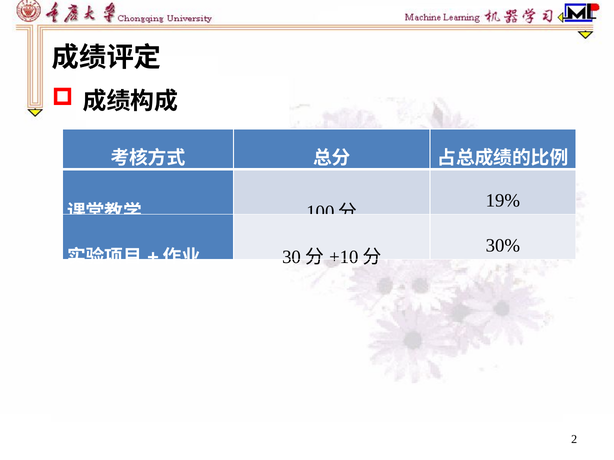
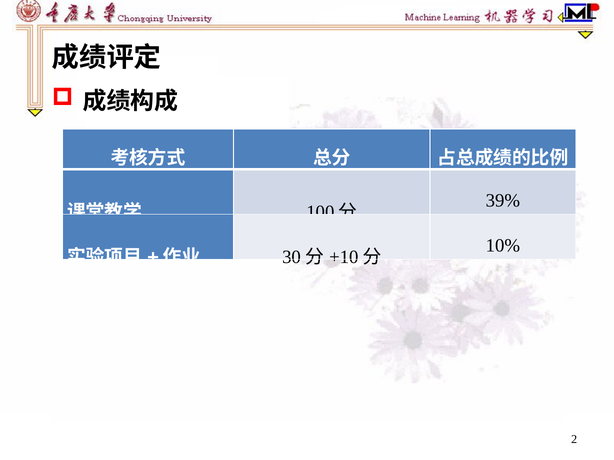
19%: 19% -> 39% (503, 201)
30%: 30% -> 10% (503, 246)
